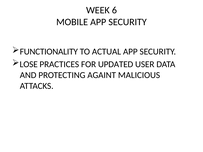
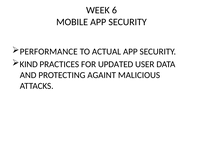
FUNCTIONALITY: FUNCTIONALITY -> PERFORMANCE (49, 52)
LOSE: LOSE -> KIND (29, 64)
